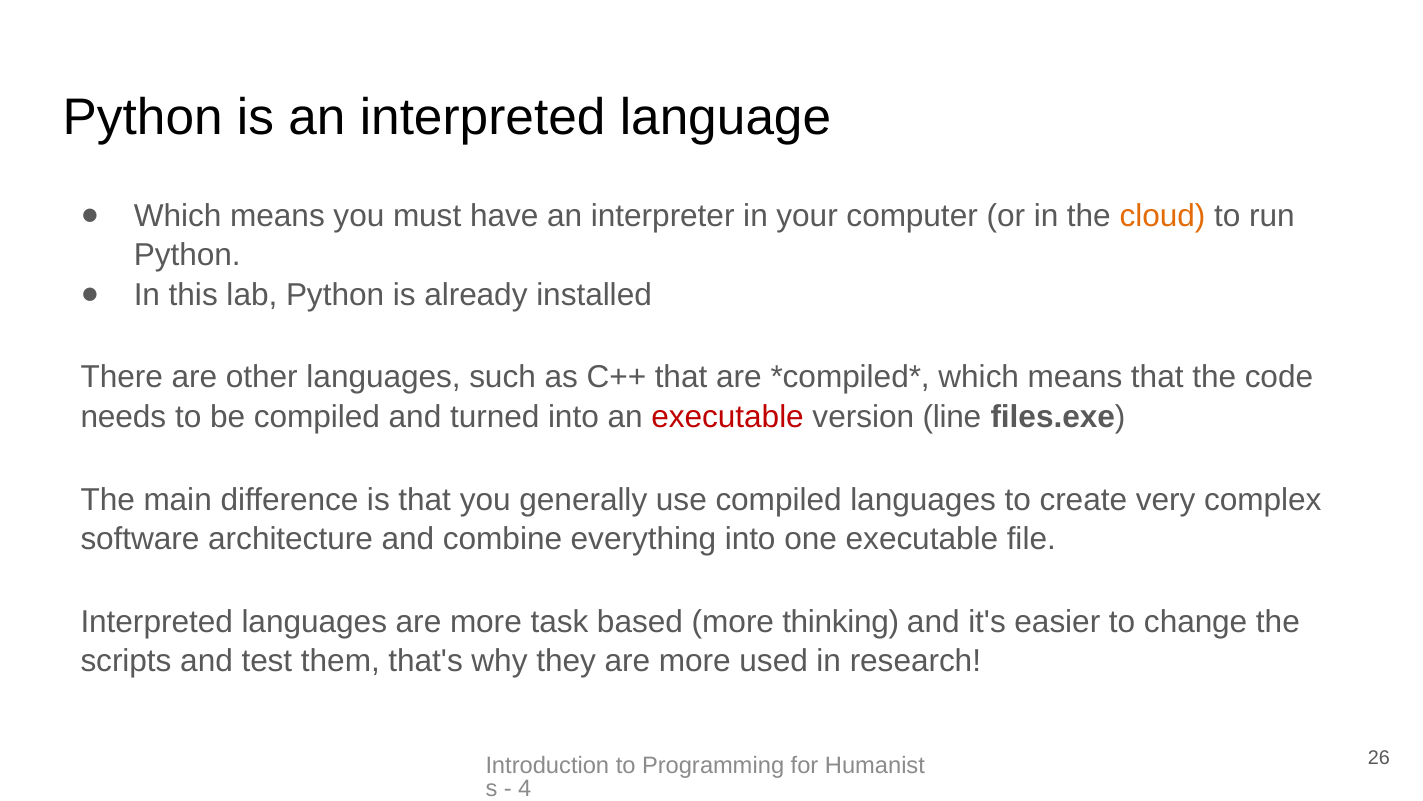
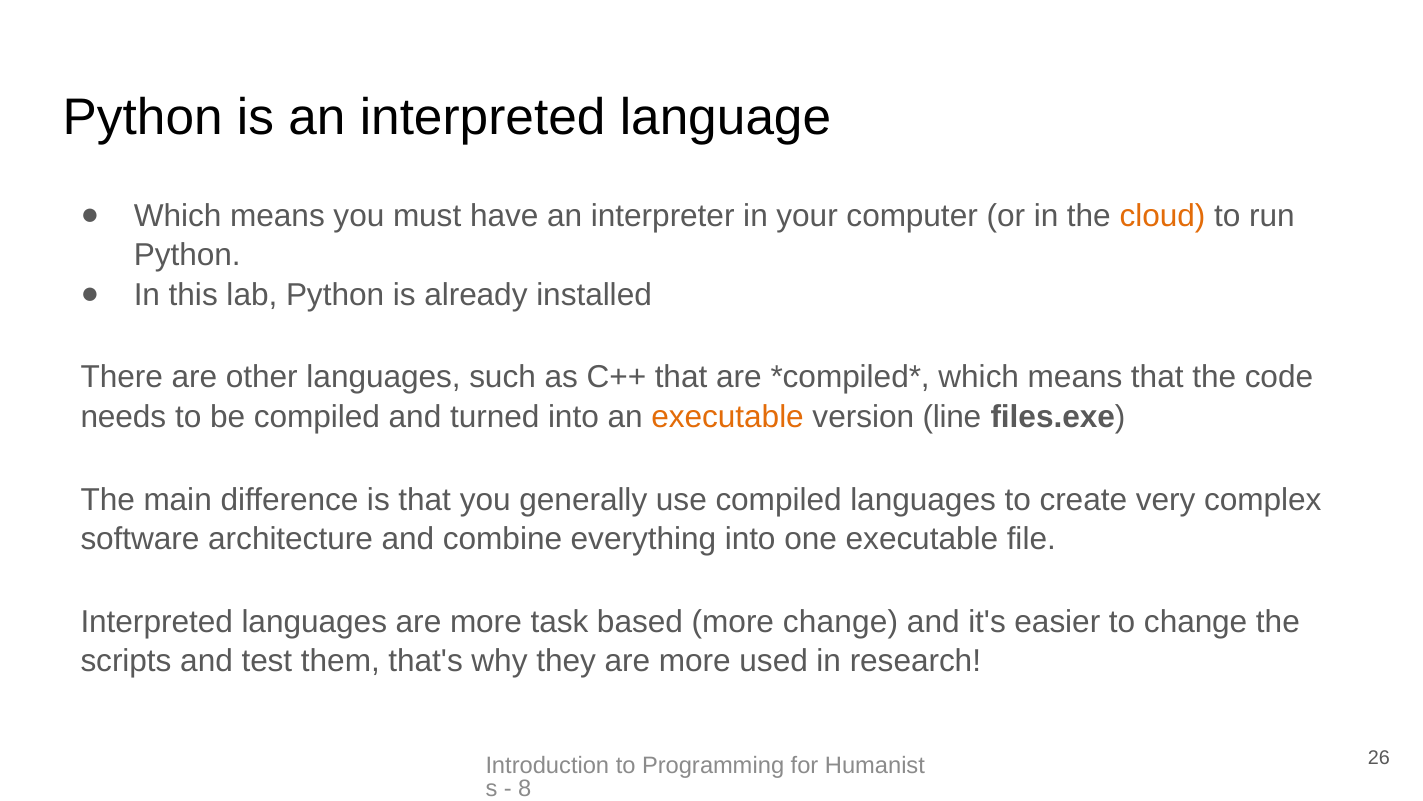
executable colour: red -> orange (728, 416)
more thinking: thinking -> change (840, 621)
4: 4 -> 8 (525, 789)
